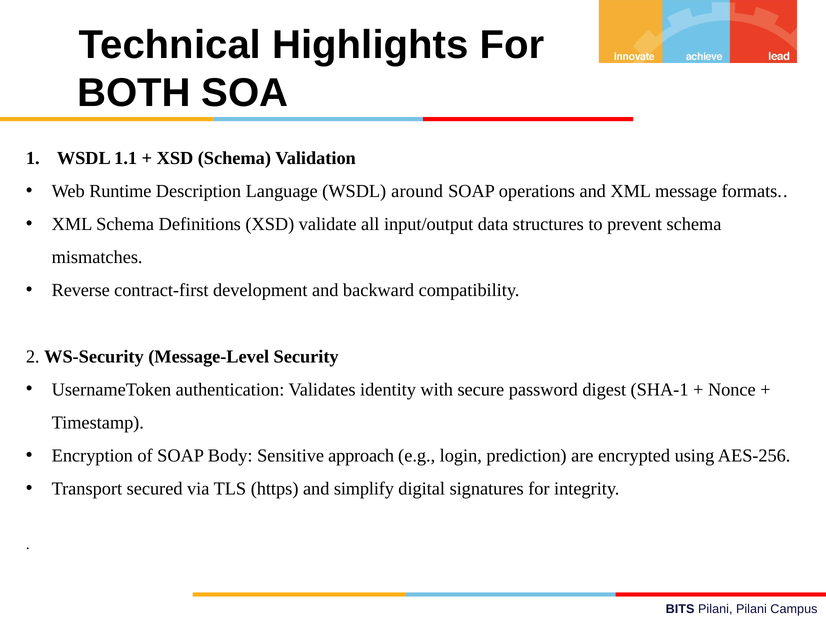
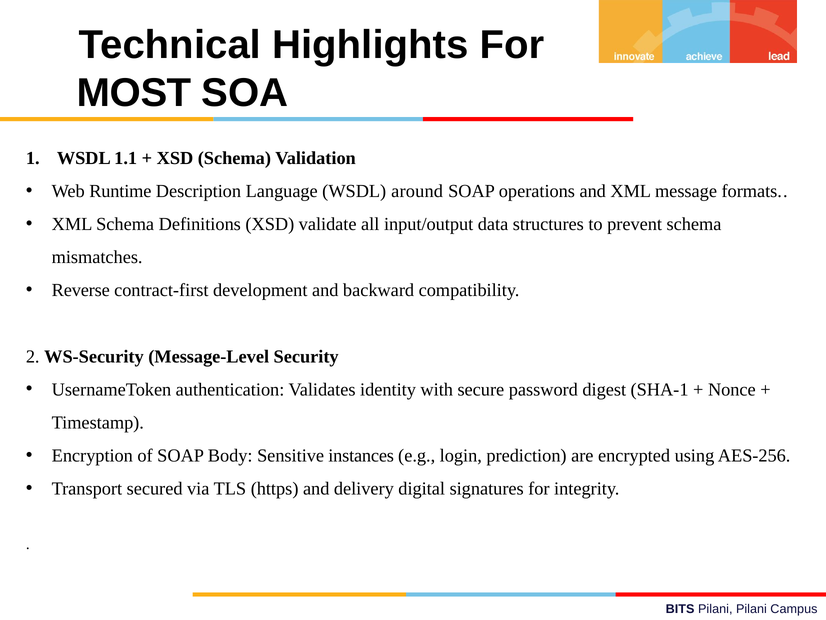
BOTH: BOTH -> MOST (134, 93)
approach: approach -> instances (361, 455)
simplify: simplify -> delivery (364, 488)
